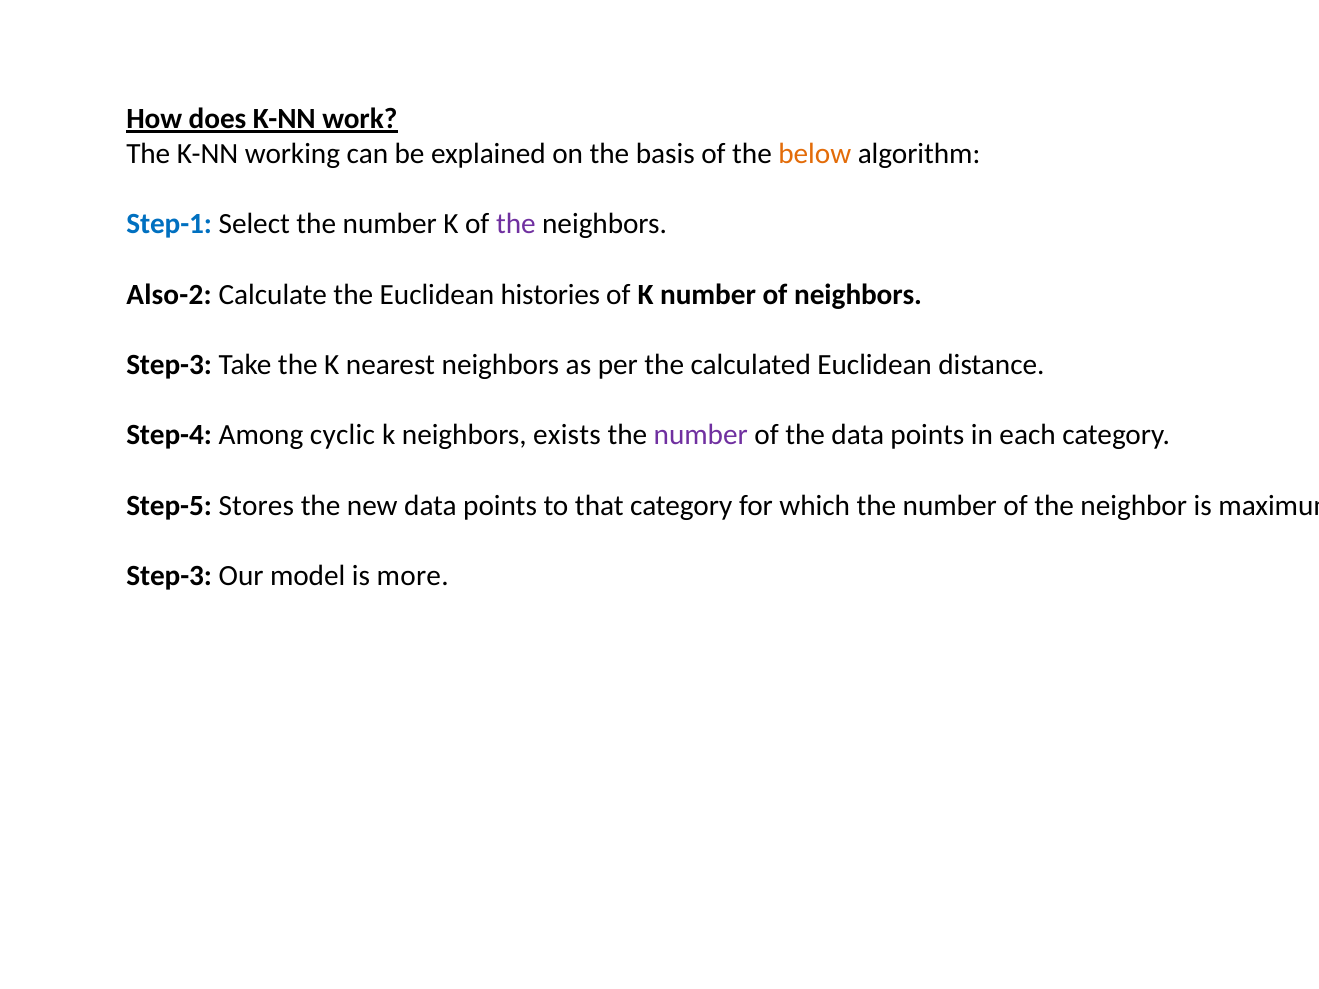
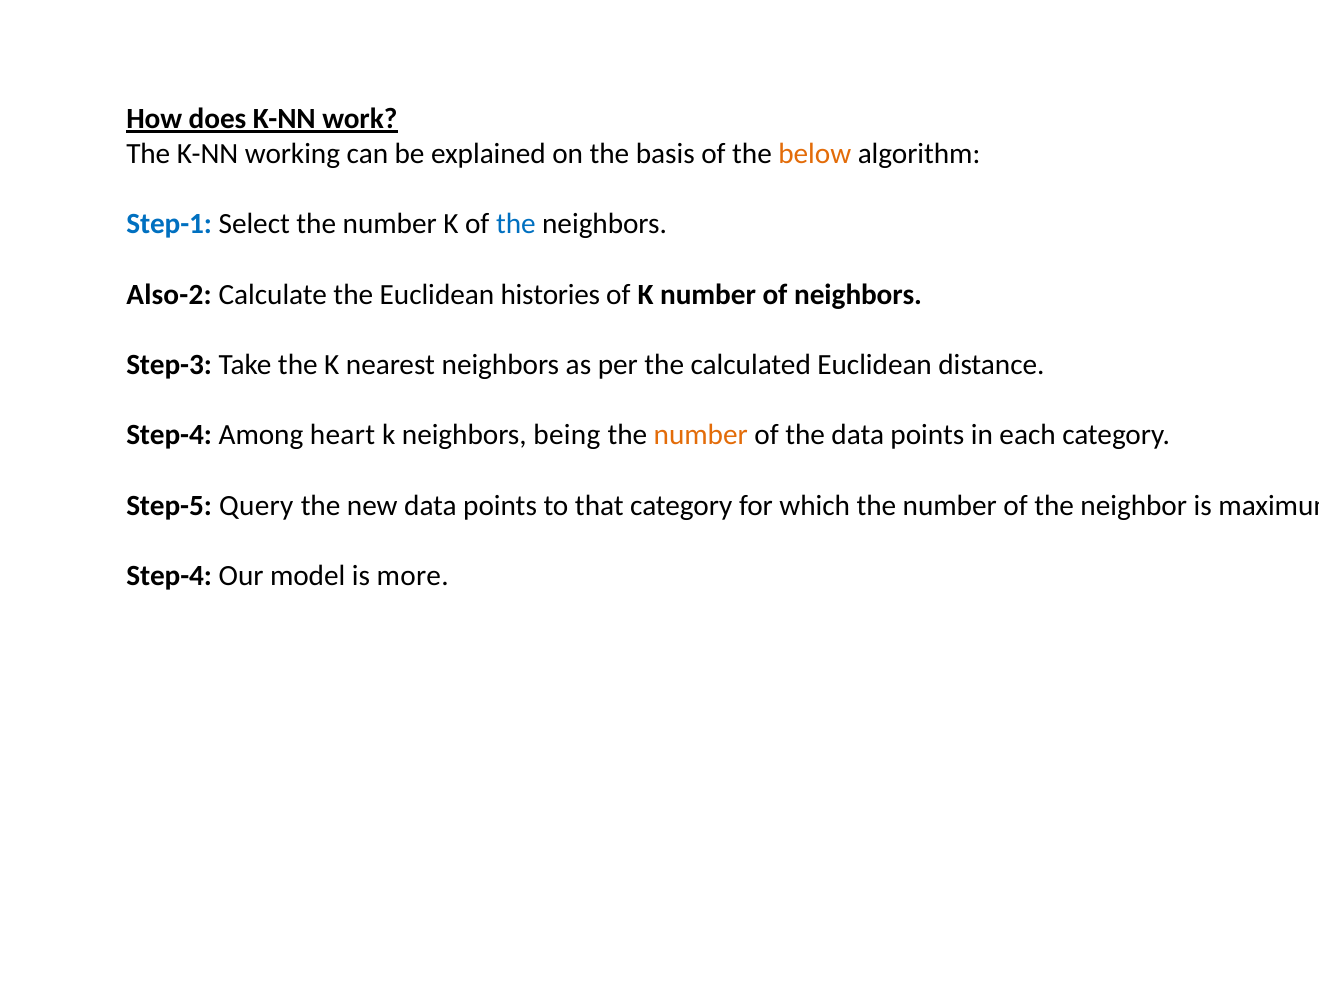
the colour: purple -> blue (516, 224)
cyclic: cyclic -> heart (342, 435)
exists: exists -> being (567, 435)
number colour: purple -> orange (701, 435)
Stores: Stores -> Query (256, 506)
Step-3: Step-3 -> Step-4 (169, 576)
